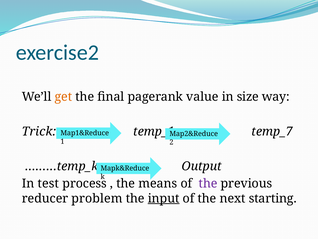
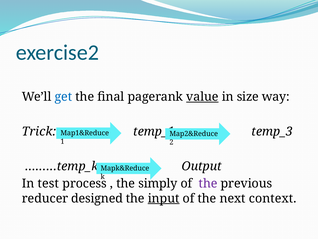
get colour: orange -> blue (63, 97)
value underline: none -> present (202, 97)
temp_7: temp_7 -> temp_3 (272, 131)
means: means -> simply (158, 183)
problem: problem -> designed (97, 198)
starting: starting -> context (273, 198)
